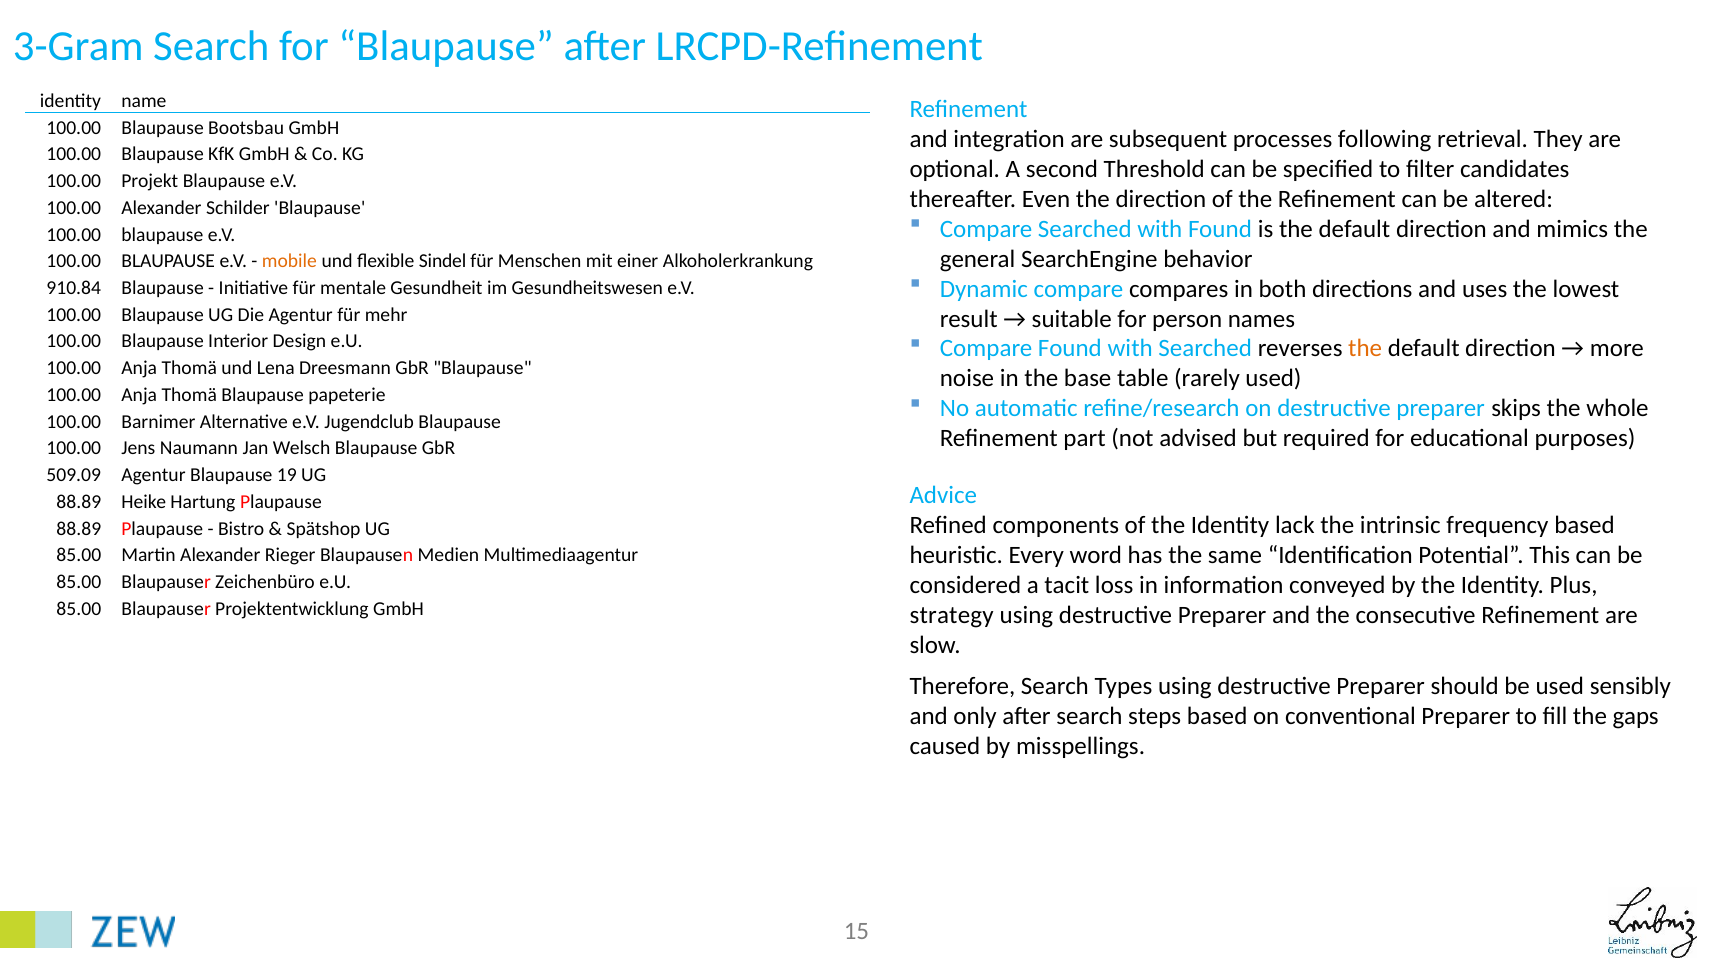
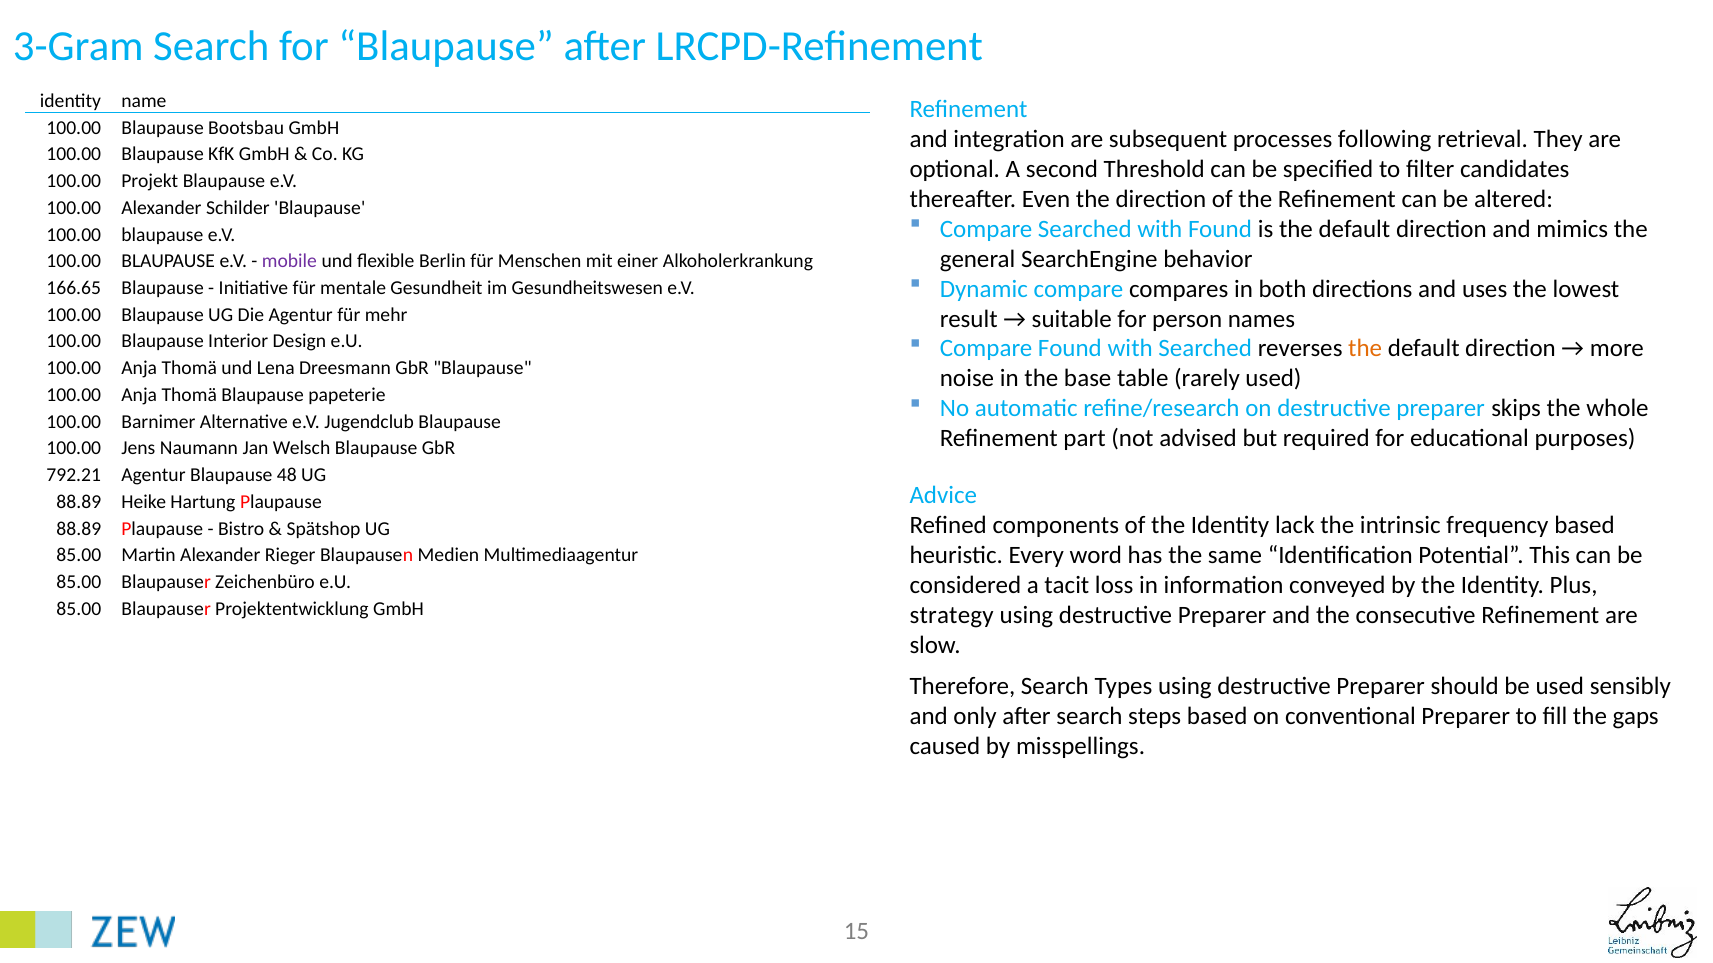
mobile colour: orange -> purple (289, 261)
Sindel: Sindel -> Berlin (442, 261)
910.84: 910.84 -> 166.65 (74, 288)
509.09: 509.09 -> 792.21 (74, 476)
19: 19 -> 48 (287, 476)
